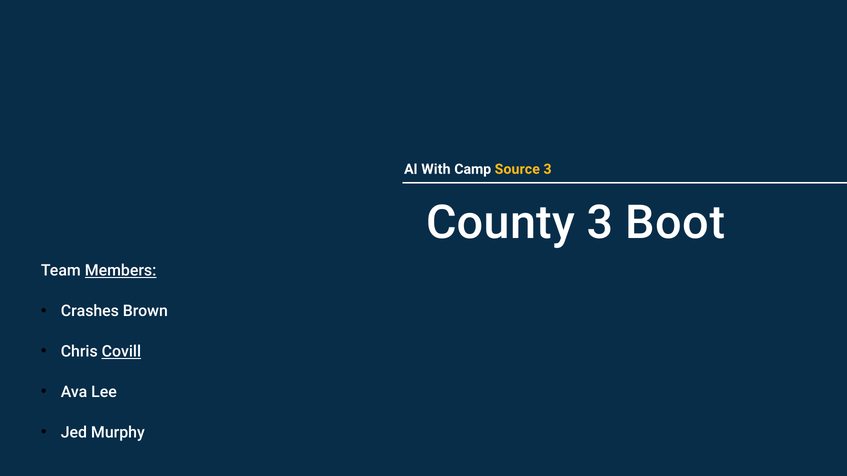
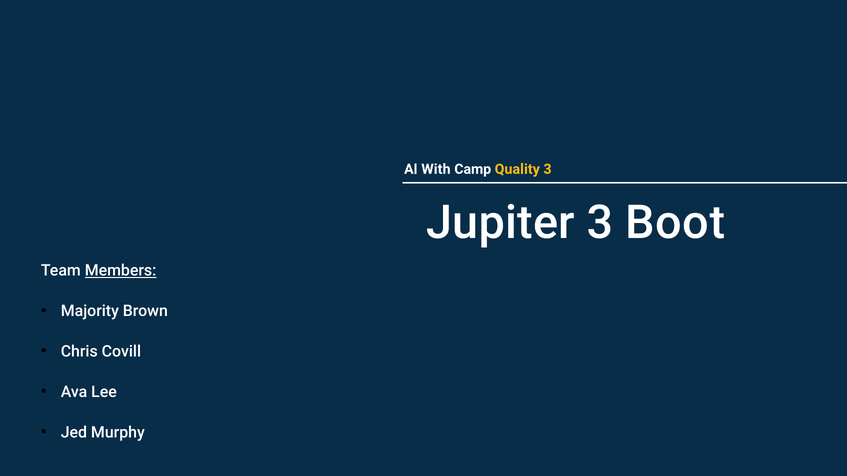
Source: Source -> Quality (517, 169)
County: County -> Jupiter (501, 223)
Crashes: Crashes -> Majority (90, 311)
Covill underline: present -> none (121, 352)
